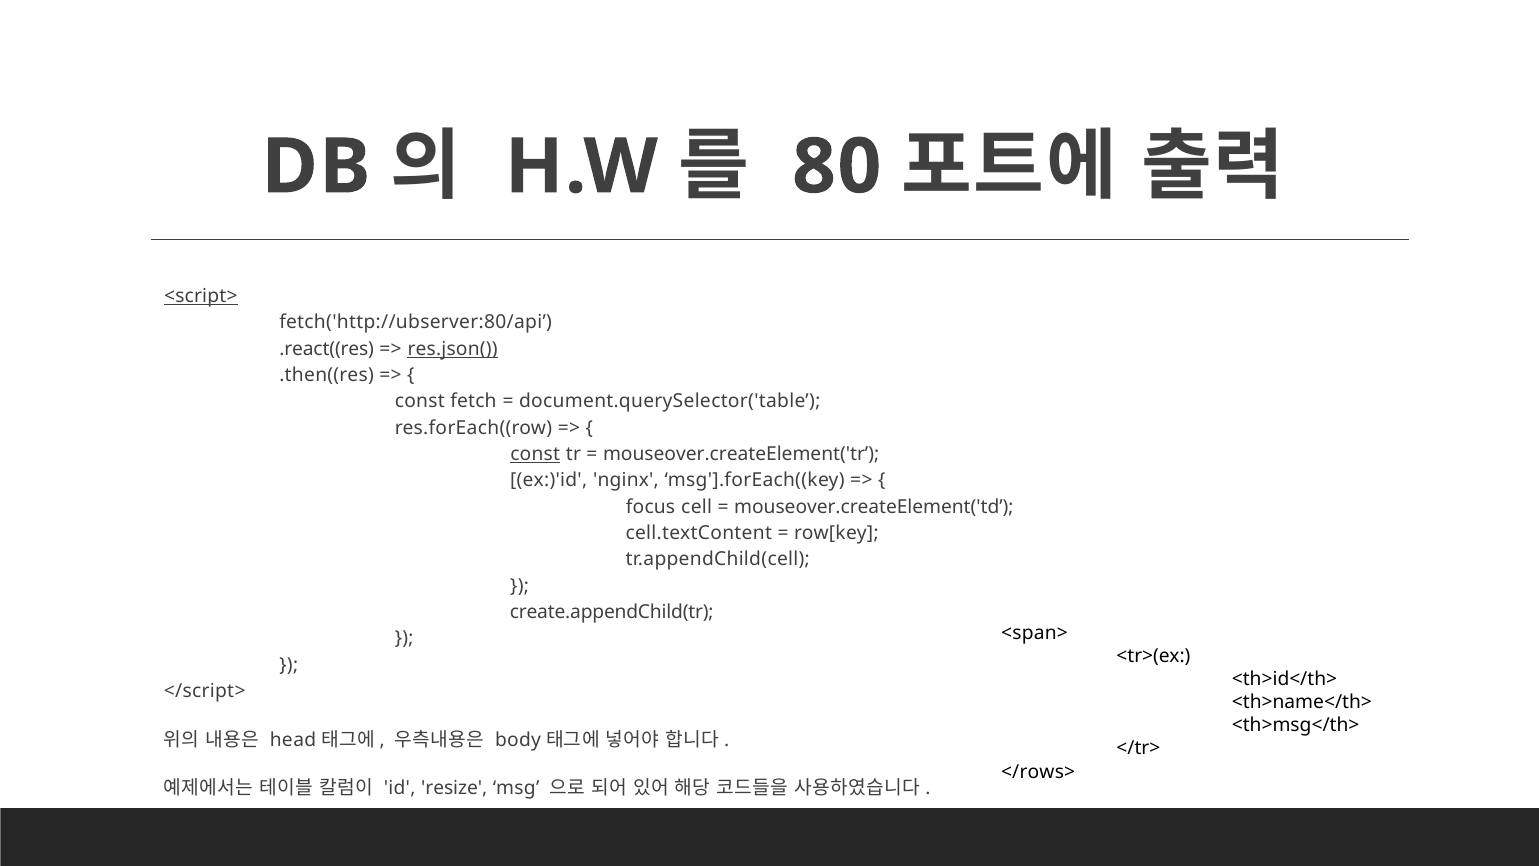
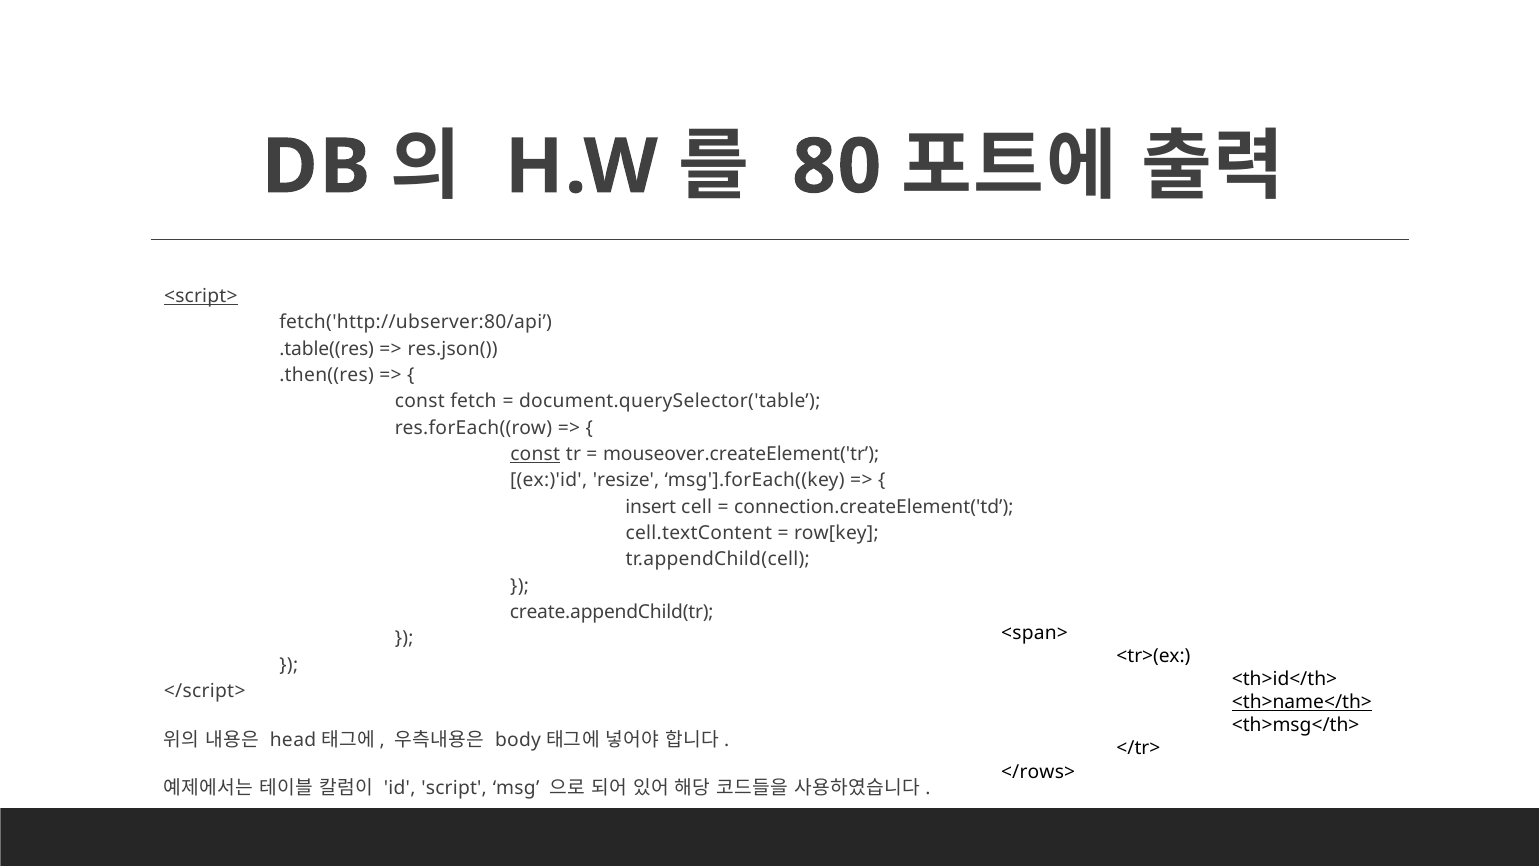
.react((res: .react((res -> .table((res (327, 349)
res.json( underline: present -> none (453, 349)
nginx: nginx -> resize (626, 480)
focus: focus -> insert (651, 507)
mouseover.createElement('td: mouseover.createElement('td -> connection.createElement('td (874, 507)
<th>name</th> underline: none -> present (1302, 702)
resize: resize -> script (454, 788)
